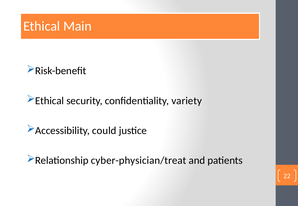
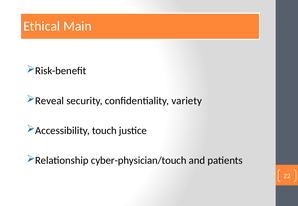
Ethical: Ethical -> Reveal (50, 101)
could: could -> touch (104, 131)
cyber-physician/treat: cyber-physician/treat -> cyber-physician/touch (139, 161)
